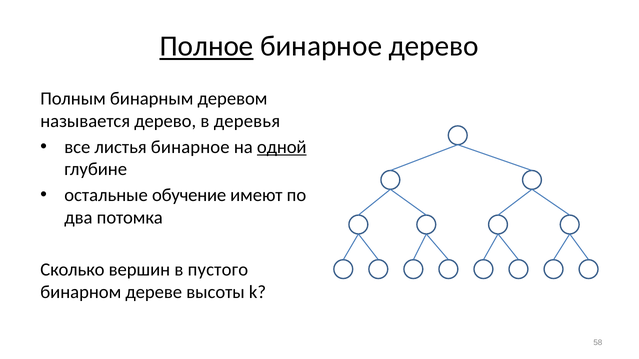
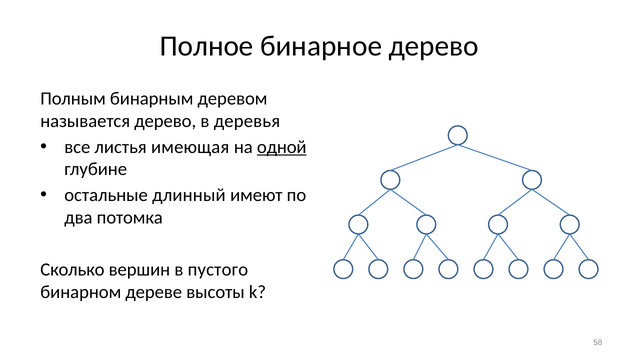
Полное underline: present -> none (207, 46)
листья бинарное: бинарное -> имеющая (190, 147)
обучение: обучение -> длинный (189, 195)
